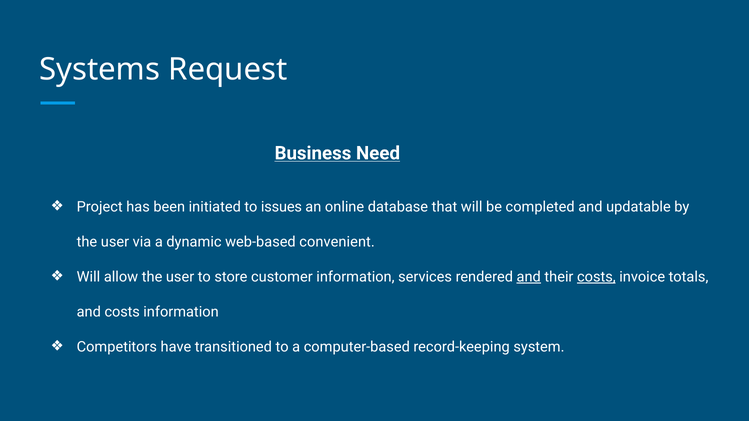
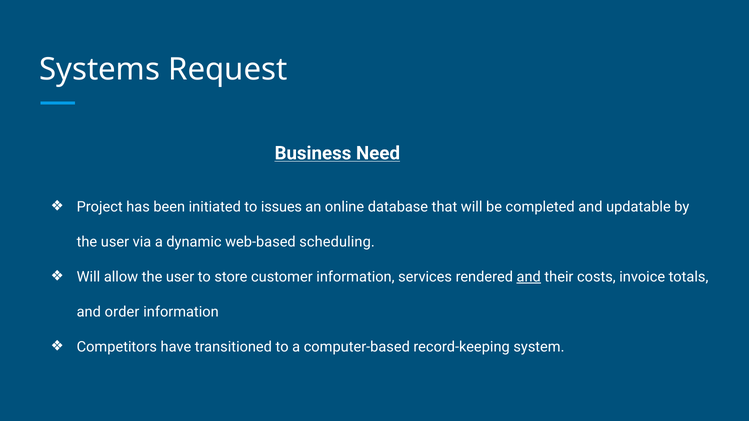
convenient: convenient -> scheduling (337, 242)
costs underline: present -> none (596, 277)
and costs: costs -> order (122, 312)
